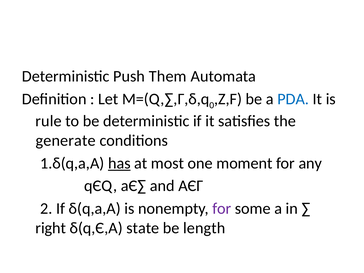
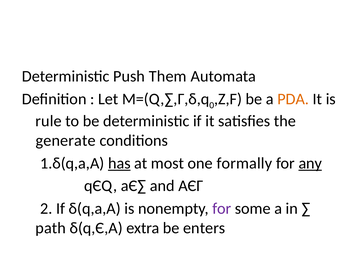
PDA colour: blue -> orange (293, 99)
moment: moment -> formally (244, 163)
any underline: none -> present (310, 163)
right: right -> path (51, 228)
state: state -> extra (143, 228)
length: length -> enters (204, 228)
